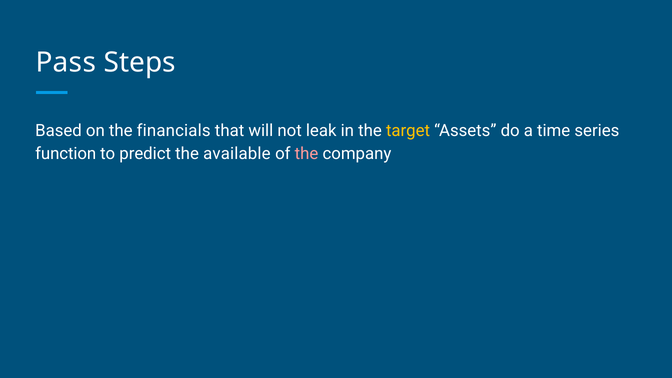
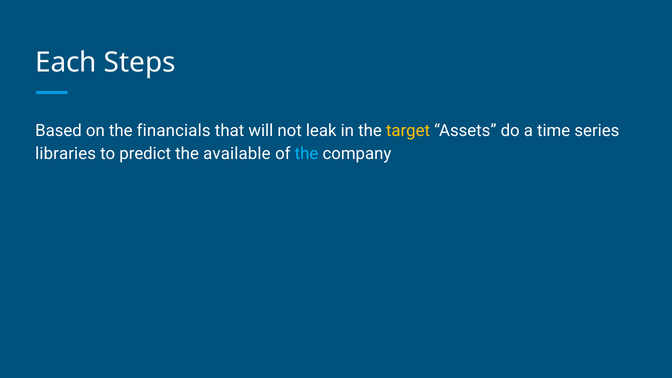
Pass: Pass -> Each (66, 62)
function: function -> libraries (66, 154)
the colour: pink -> light blue (307, 154)
